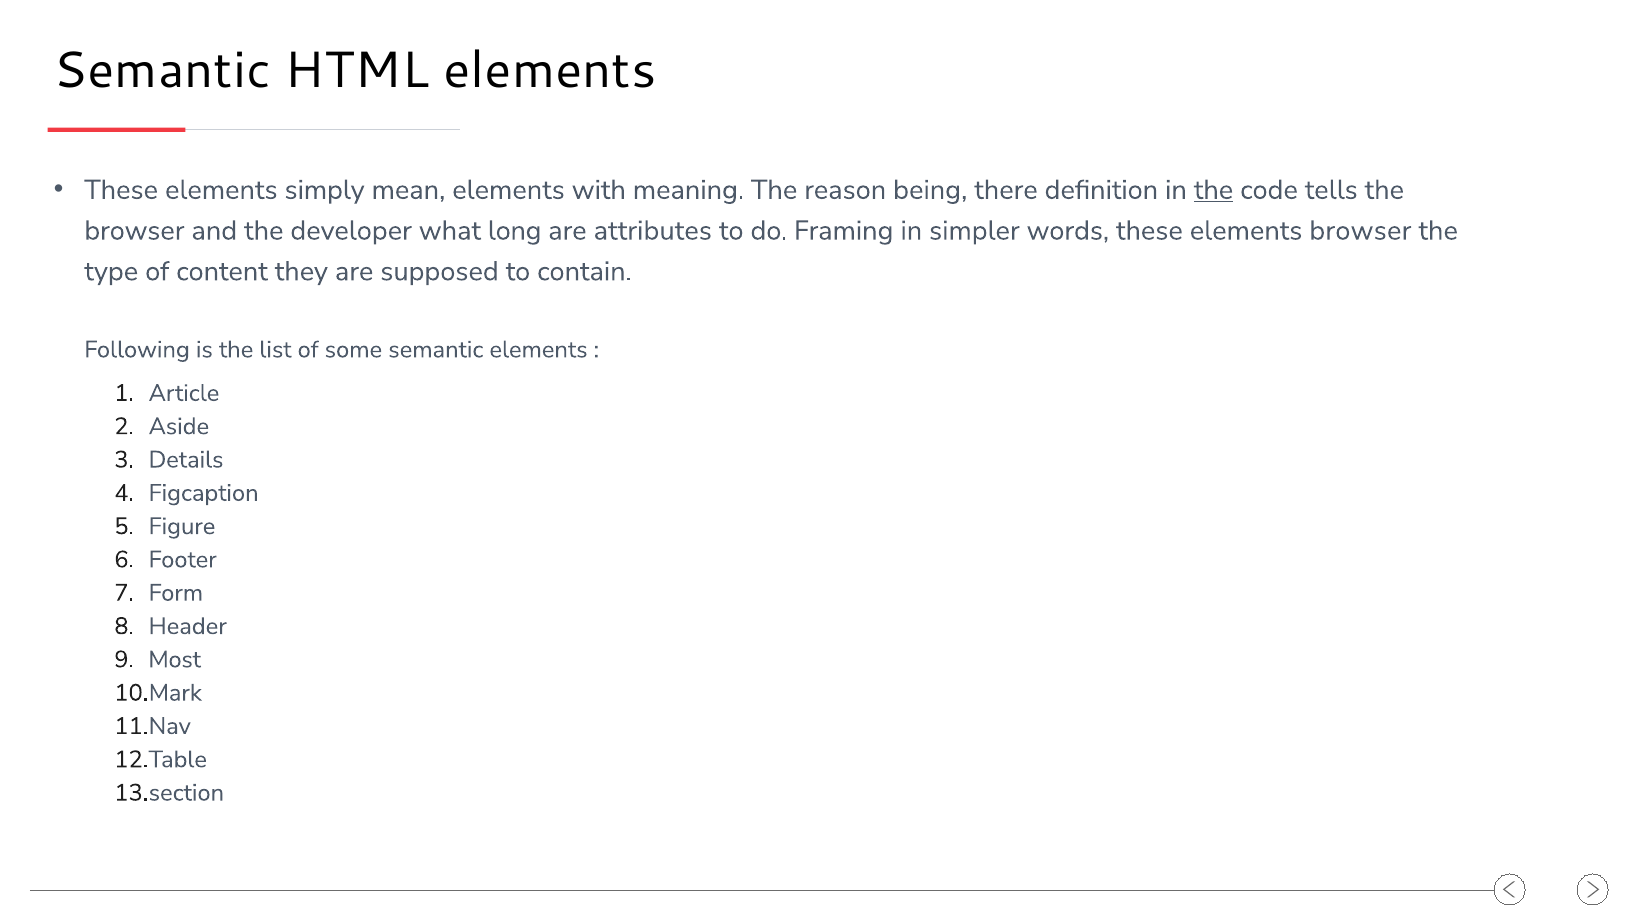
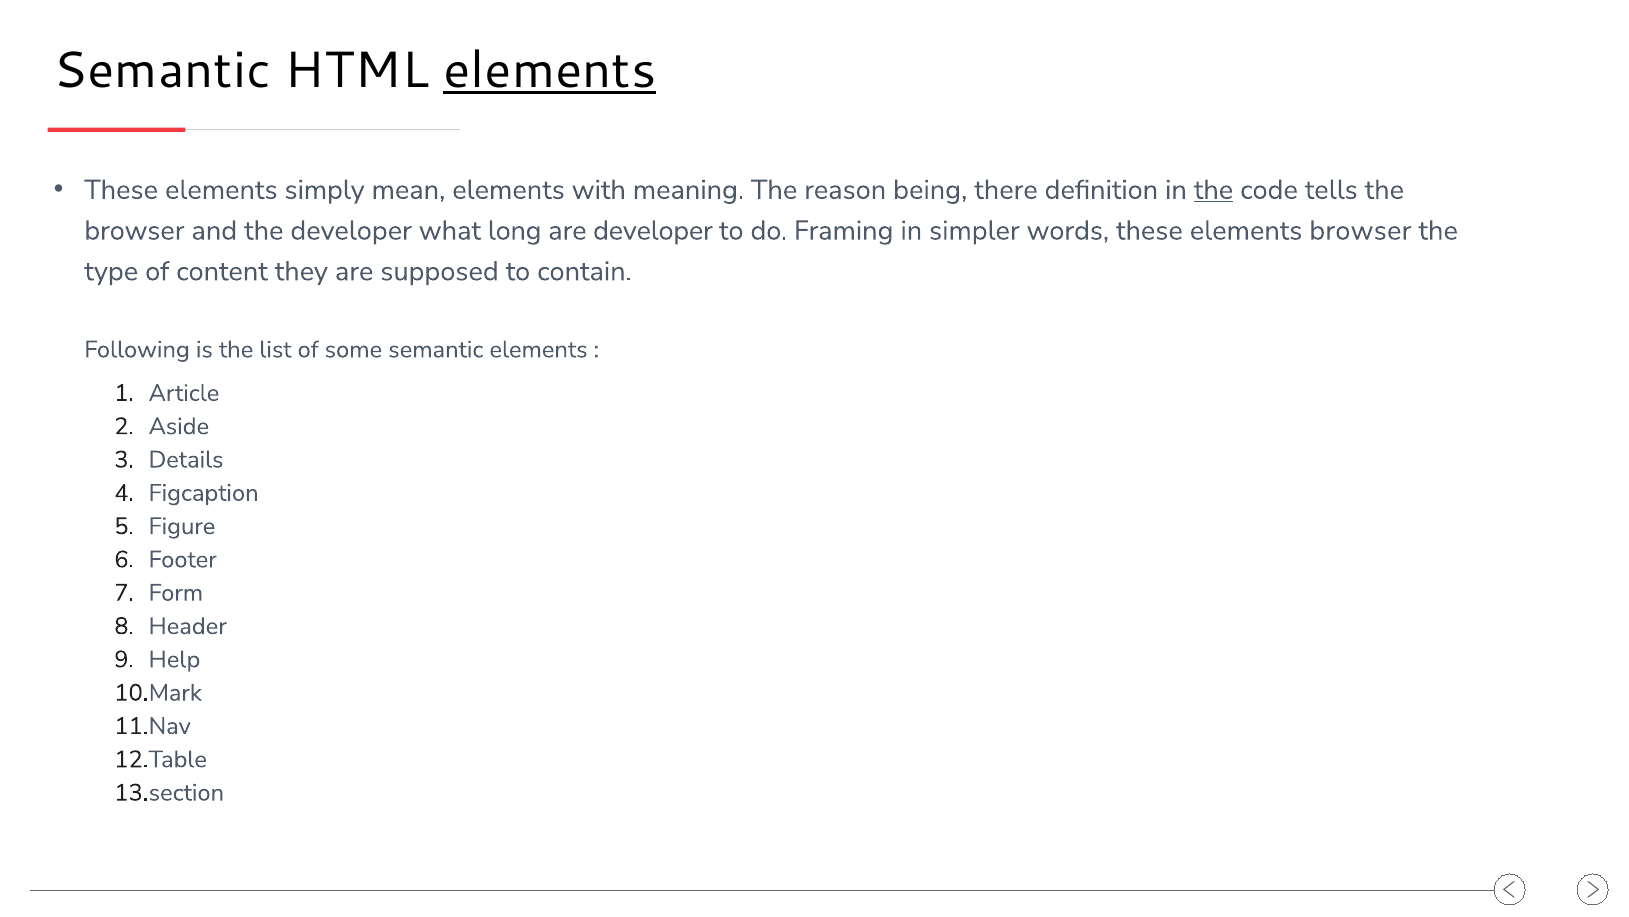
elements underline: none -> present (550, 71)
are attributes: attributes -> developer (653, 230)
Most: Most -> Help (175, 659)
